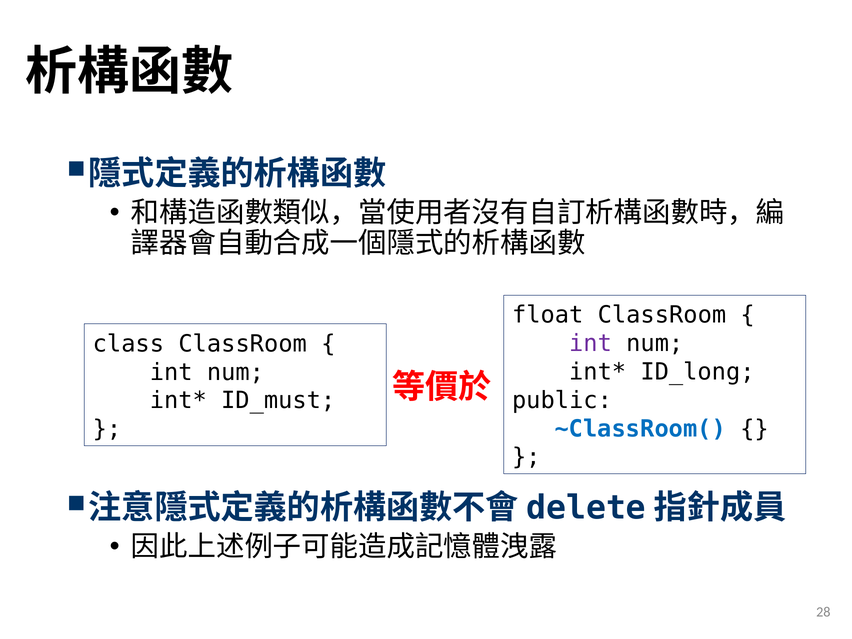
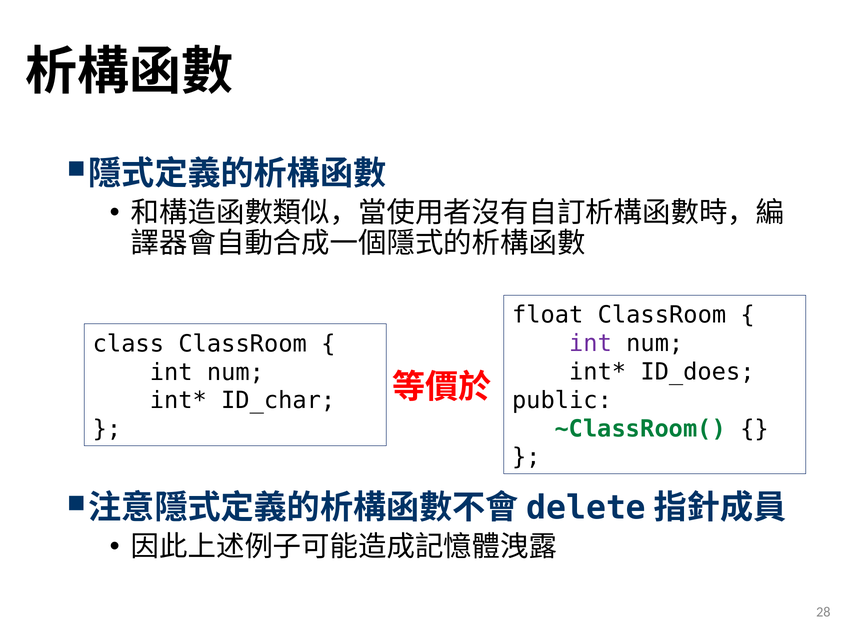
ID_long: ID_long -> ID_does (697, 372)
ID_must: ID_must -> ID_char (278, 401)
~ClassRoom( colour: blue -> green (640, 429)
